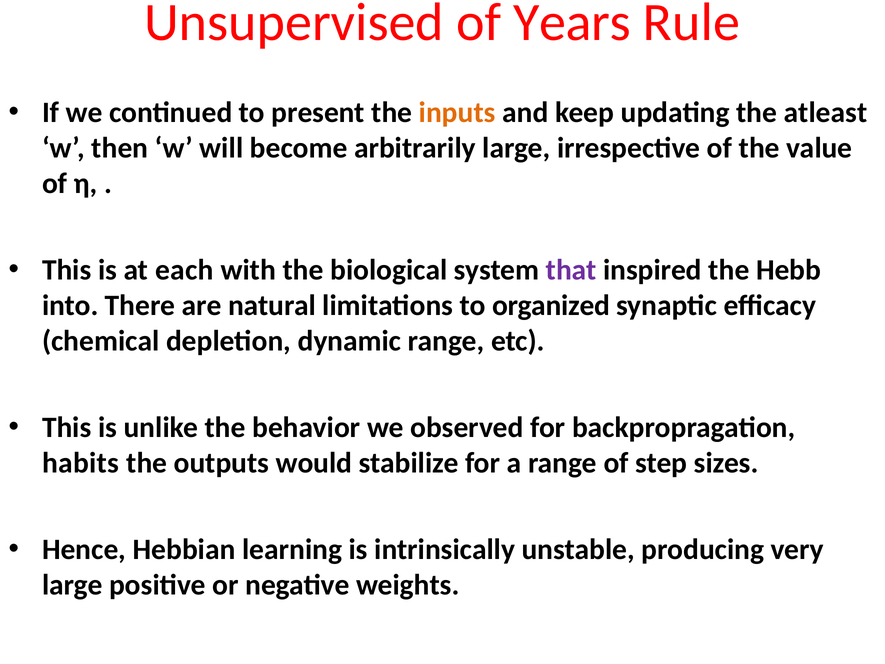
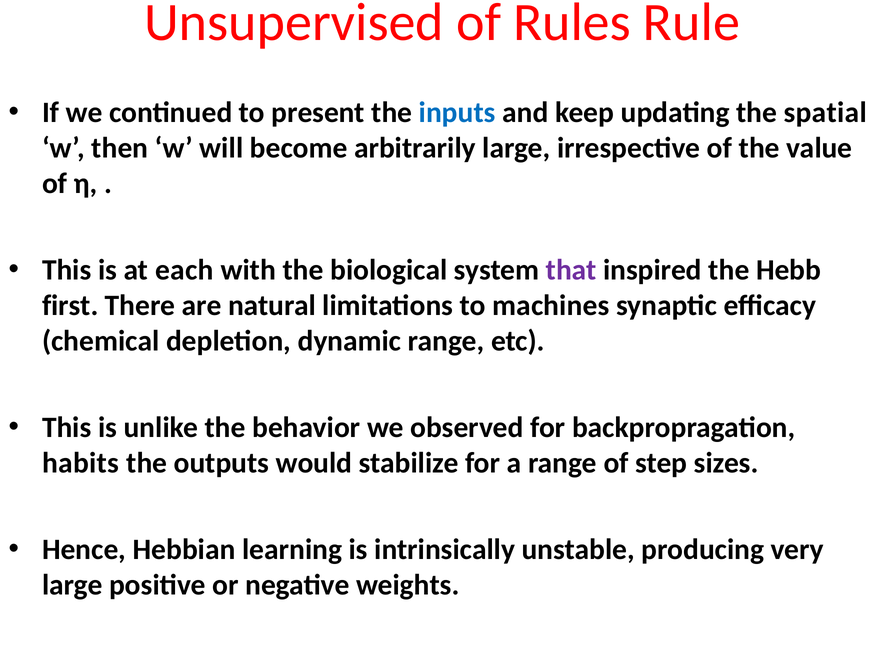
Years: Years -> Rules (572, 22)
inputs colour: orange -> blue (457, 113)
atleast: atleast -> spatial (825, 113)
into: into -> first (70, 305)
organized: organized -> machines (551, 305)
